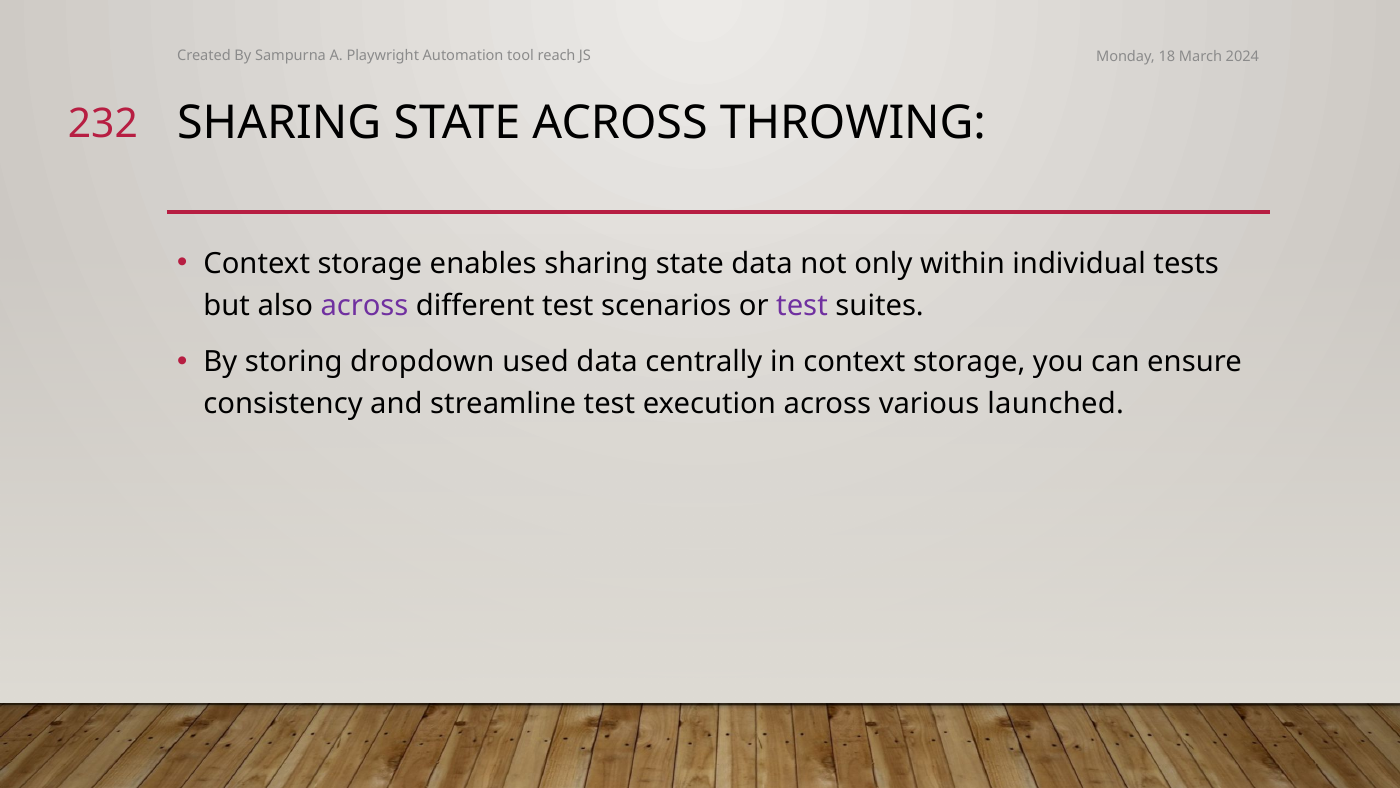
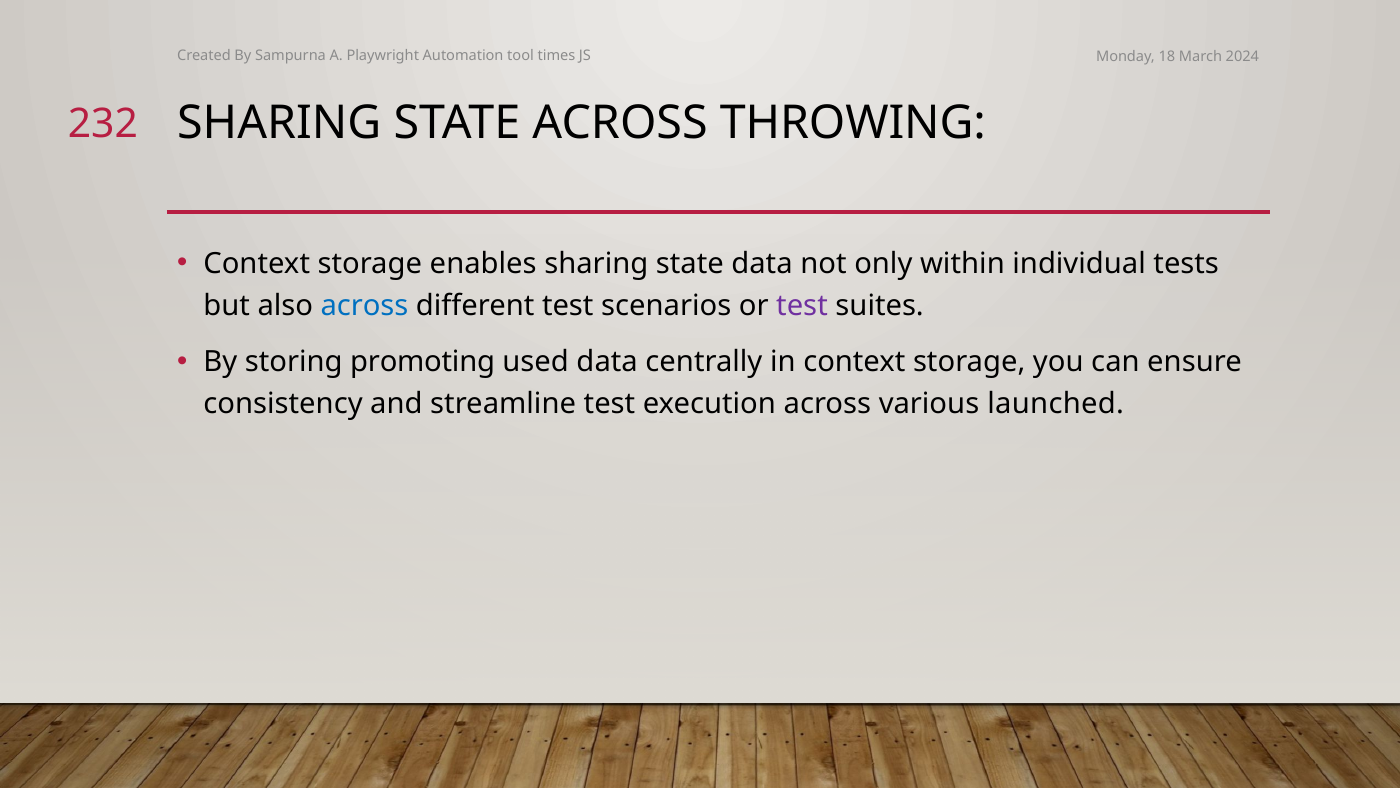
reach: reach -> times (556, 55)
across colour: purple -> blue (364, 305)
dropdown: dropdown -> promoting (423, 362)
